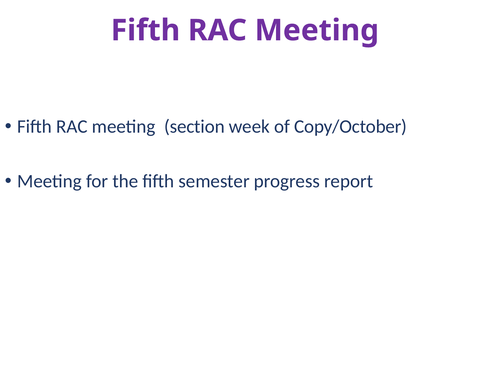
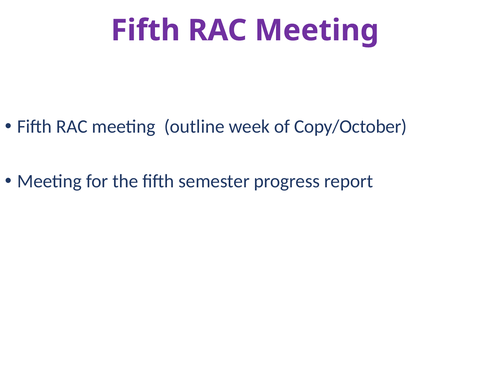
section: section -> outline (194, 127)
